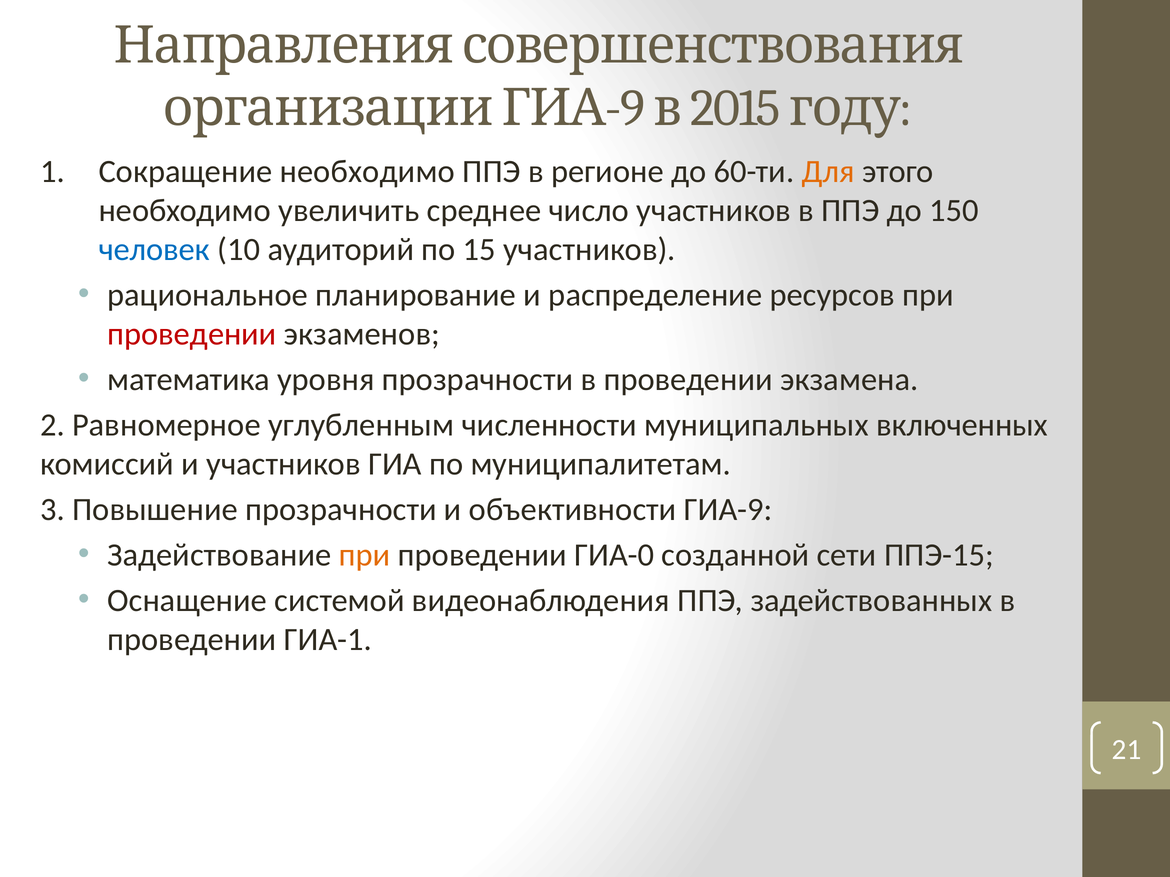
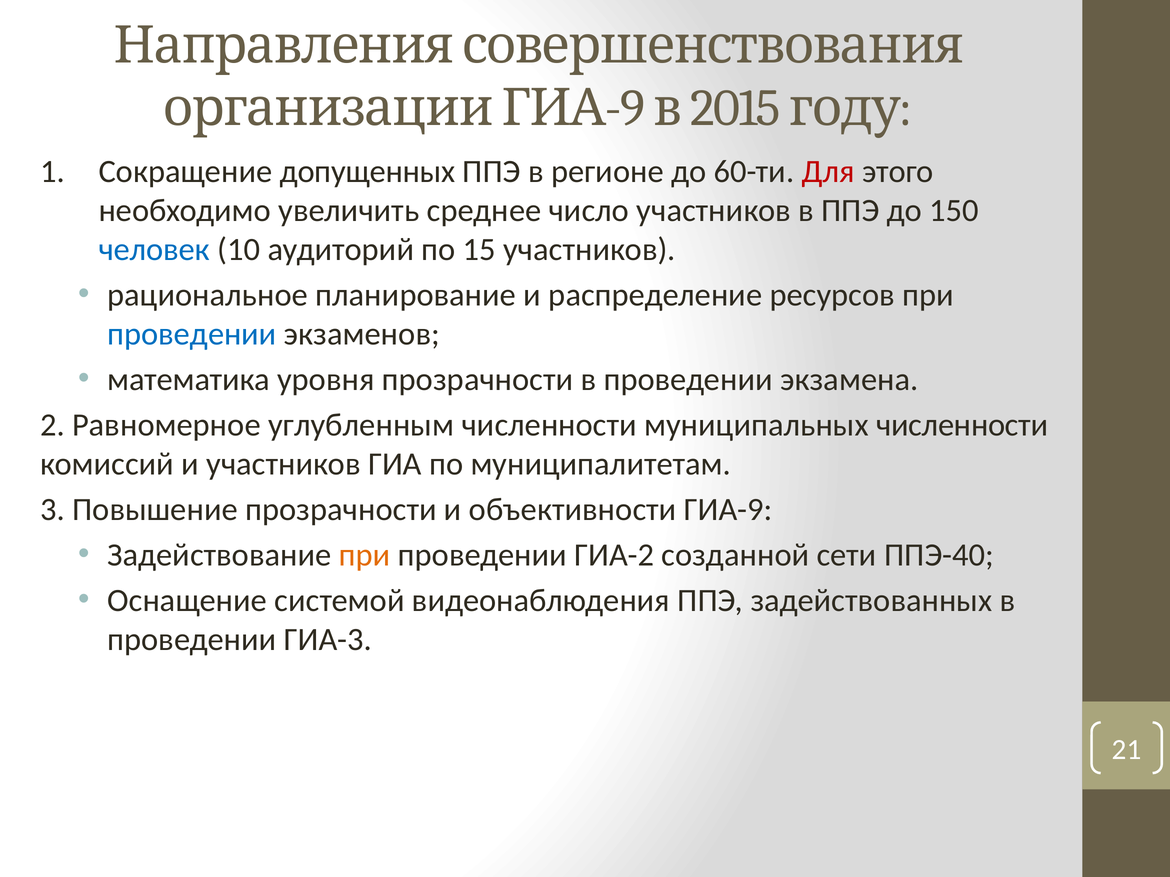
Сокращение необходимо: необходимо -> допущенных (367, 172)
Для colour: orange -> red (828, 172)
проведении colour: red -> blue (192, 334)
муниципальных включенных: включенных -> численности (962, 425)
ГИА-0: ГИА-0 -> ГИА-2 (614, 555)
ППЭ-15: ППЭ-15 -> ППЭ-40 (939, 555)
ГИА-1: ГИА-1 -> ГИА-3 (328, 640)
